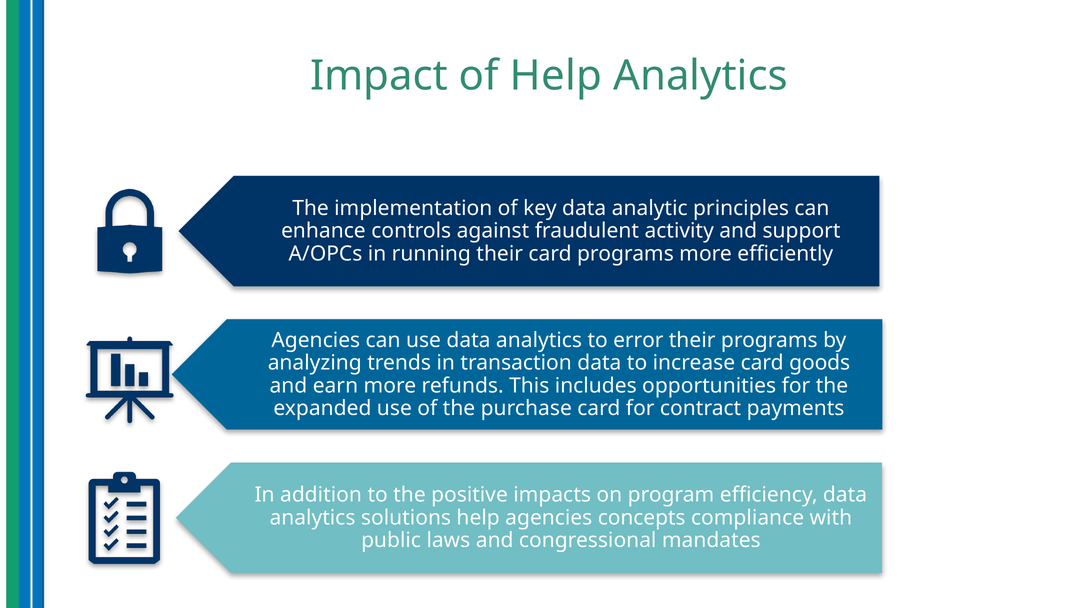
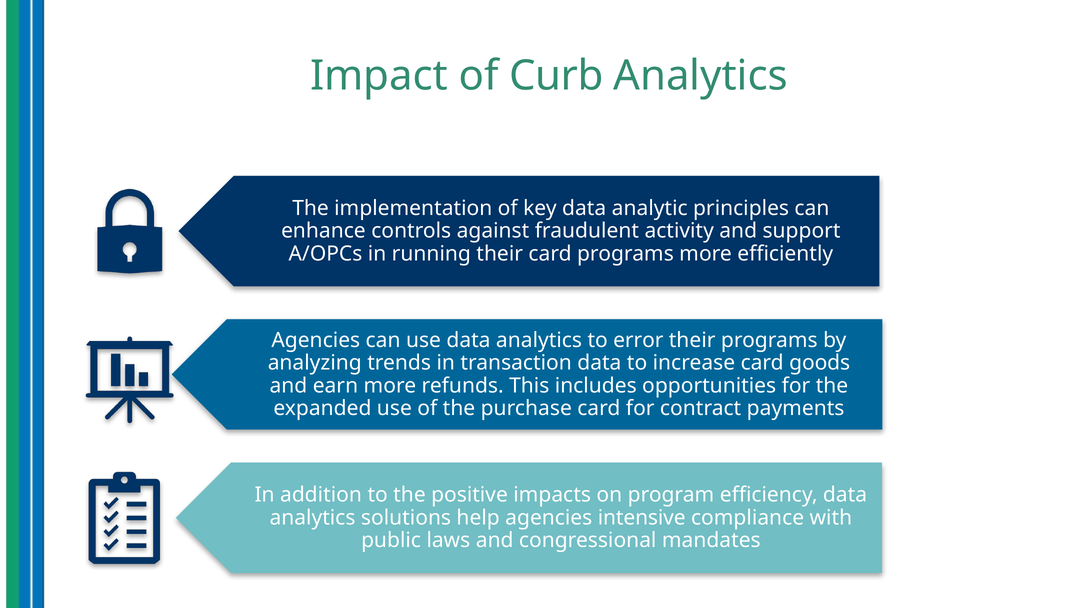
of Help: Help -> Curb (556, 76)
concepts: concepts -> intensive (642, 517)
